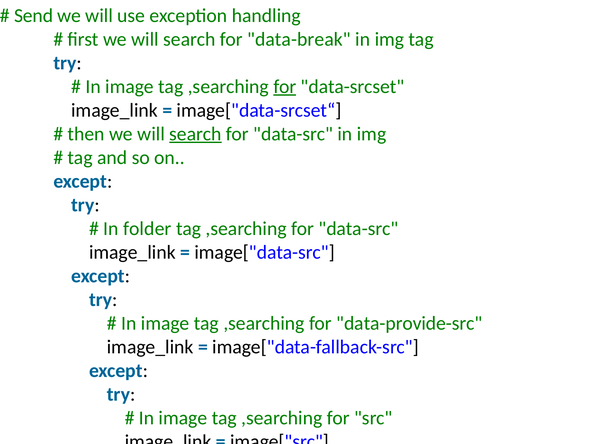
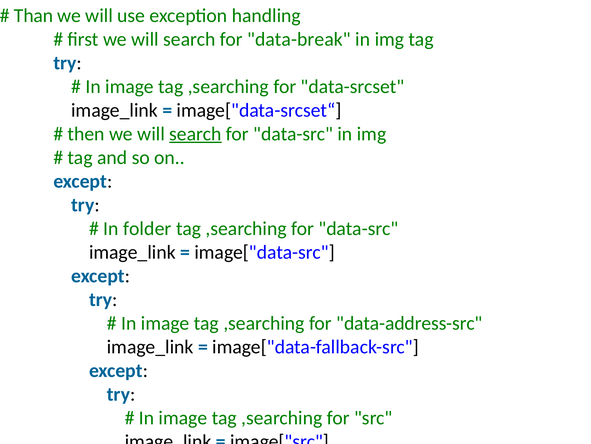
Send: Send -> Than (34, 15)
for underline: present -> none (285, 86)
data-provide-src: data-provide-src -> data-address-src (409, 323)
